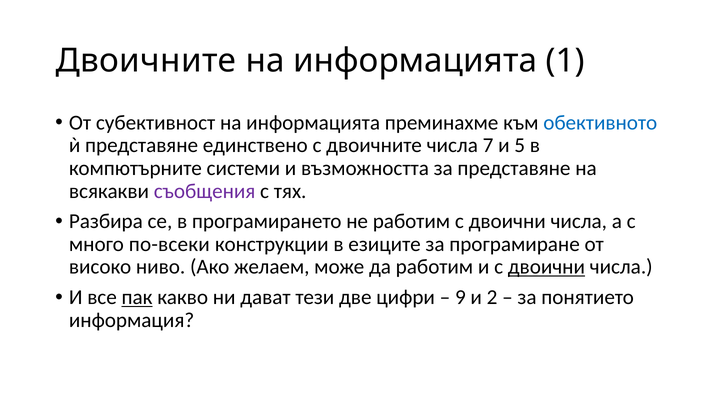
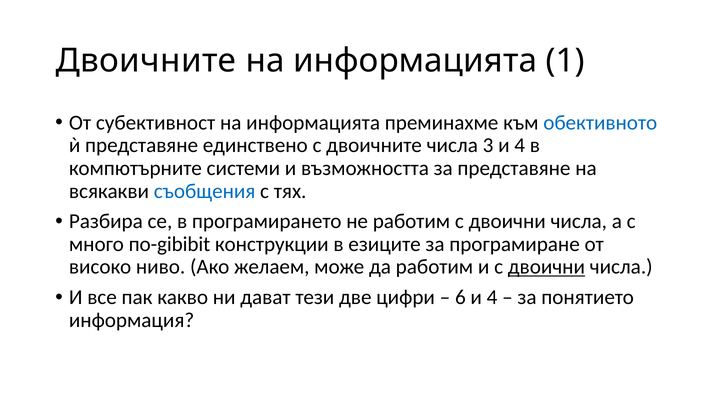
7: 7 -> 3 (488, 146)
5: 5 -> 4 (520, 146)
съобщения colour: purple -> blue (205, 191)
по-всеки: по-всеки -> по-gibibit (169, 244)
пак underline: present -> none (137, 298)
9: 9 -> 6 (460, 298)
2: 2 -> 4 (492, 298)
